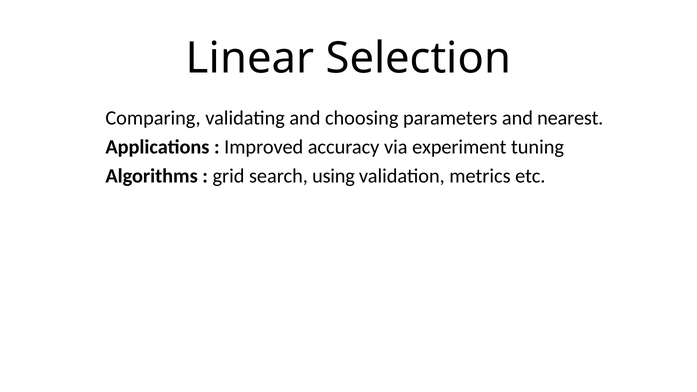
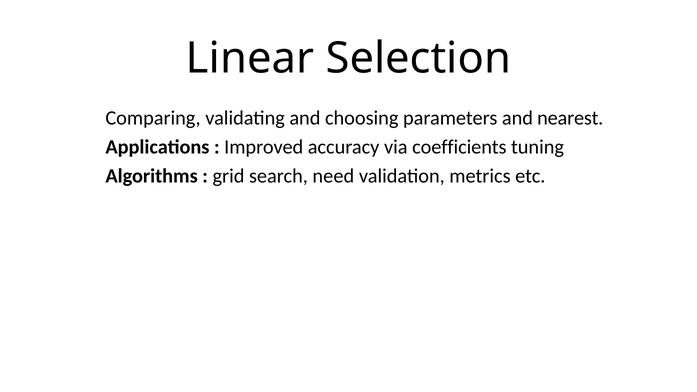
experiment: experiment -> coefficients (459, 147)
using: using -> need (333, 176)
